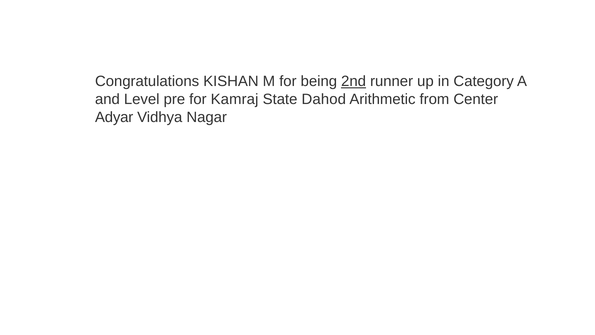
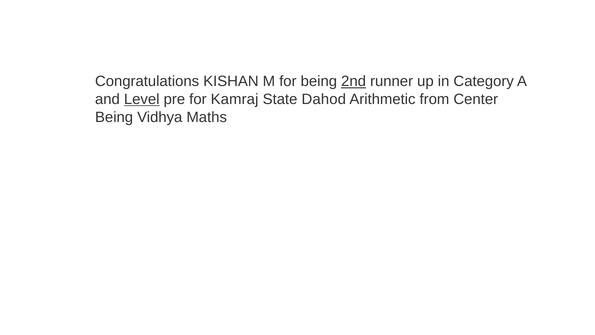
Level underline: none -> present (142, 99)
Adyar: Adyar -> Being (114, 117)
Nagar: Nagar -> Maths (207, 117)
